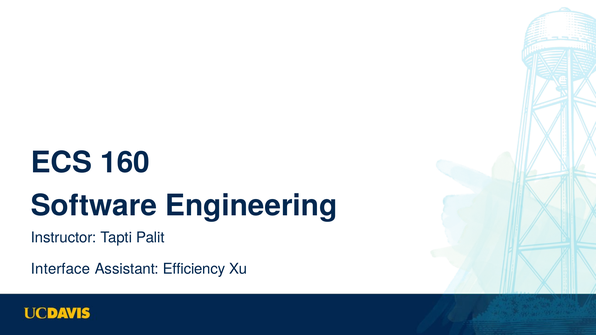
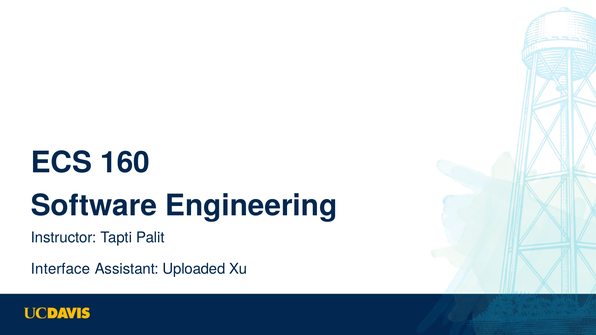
Efficiency: Efficiency -> Uploaded (194, 269)
